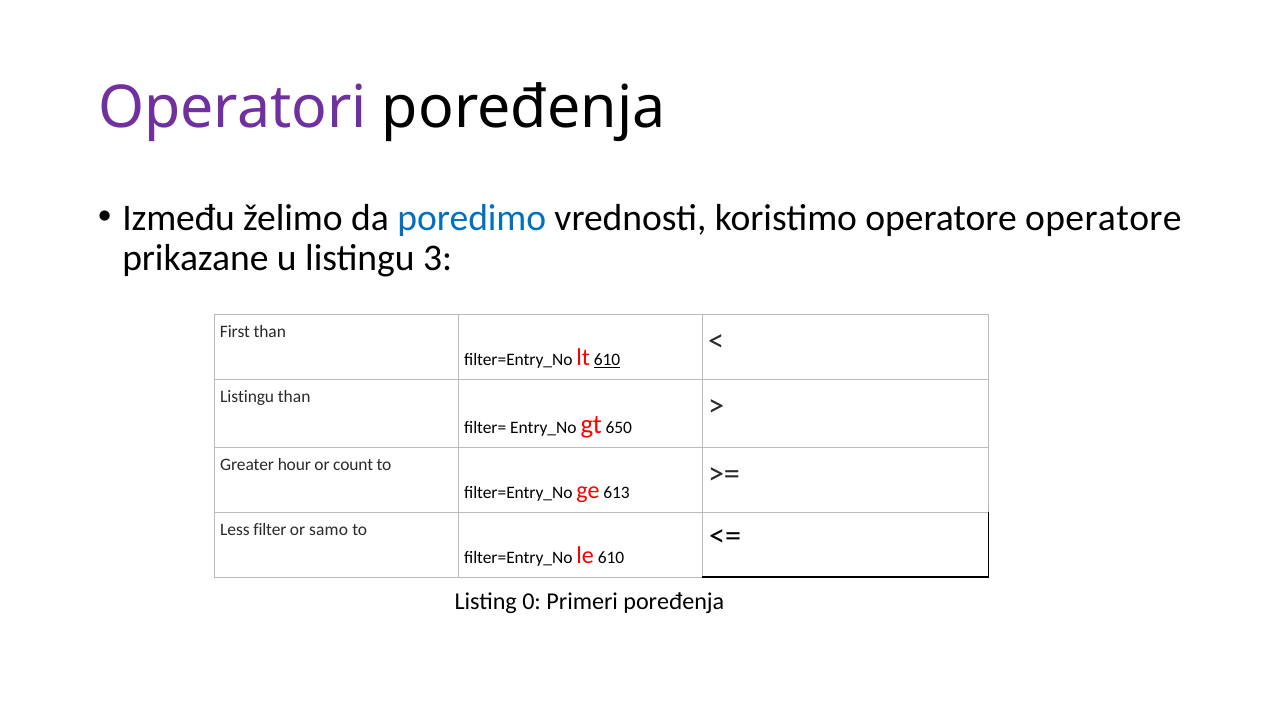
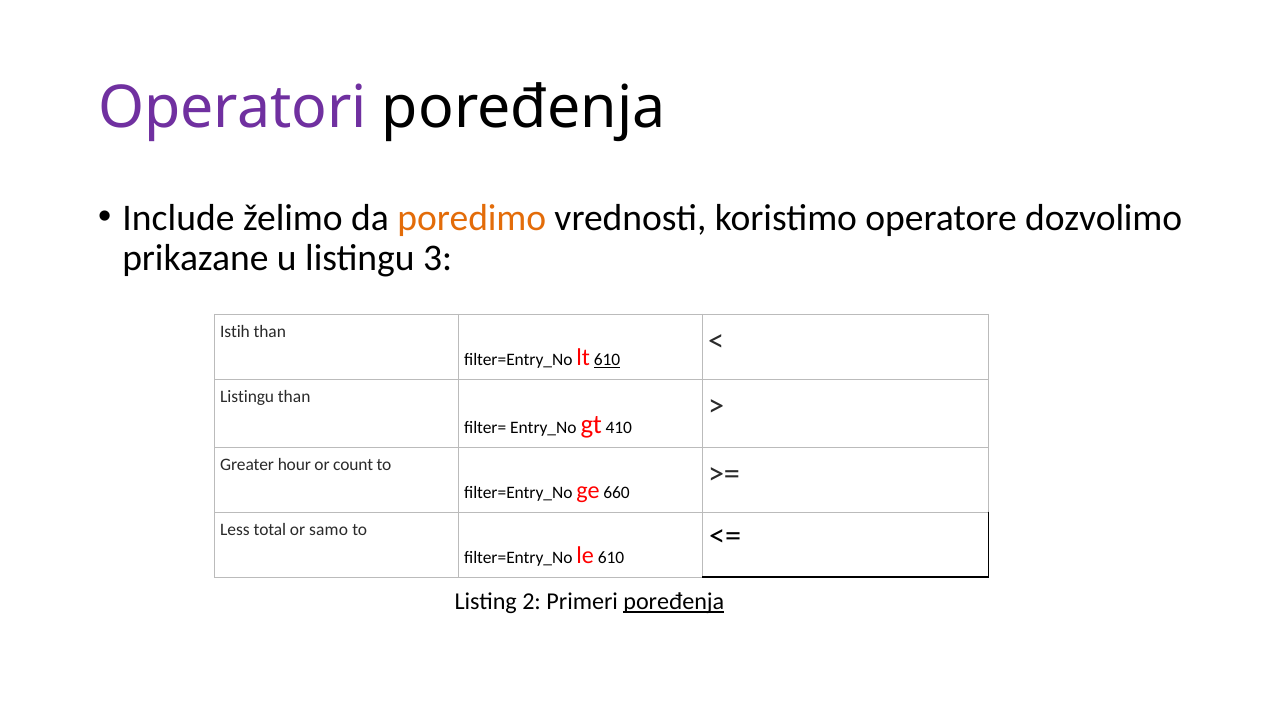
Između: Između -> Include (178, 218)
poredimo colour: blue -> orange (472, 218)
operatore operatore: operatore -> dozvolimo (1104, 218)
First: First -> Istih (235, 332)
650: 650 -> 410 (619, 427)
613: 613 -> 660 (617, 493)
filter: filter -> total (270, 530)
0: 0 -> 2 (532, 601)
poređenja underline: none -> present (674, 601)
